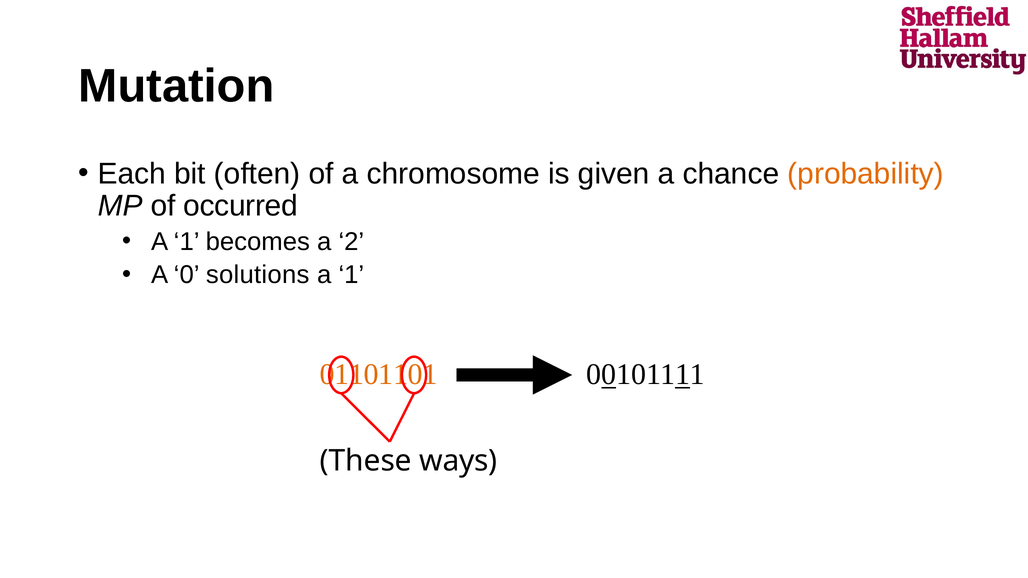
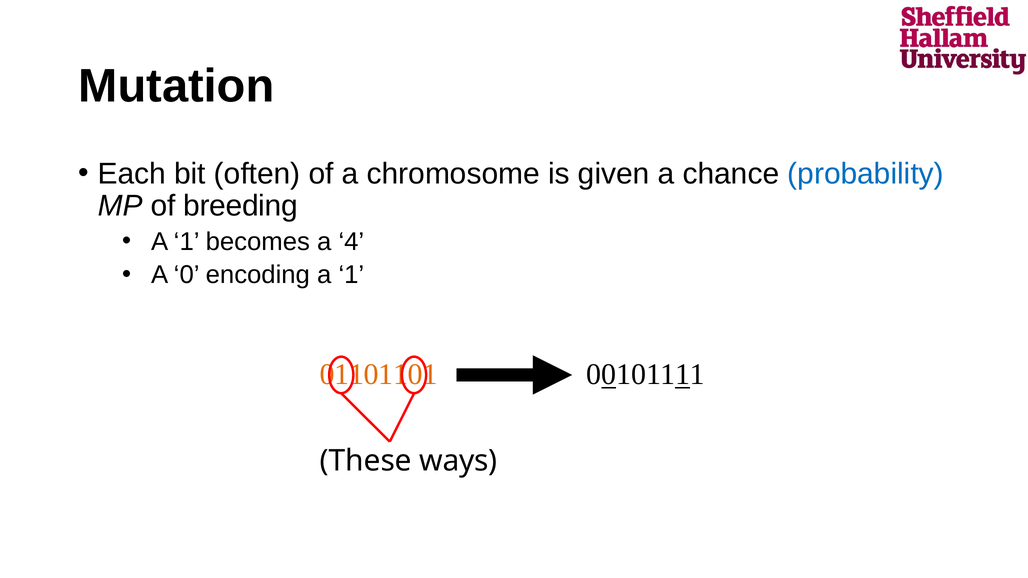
probability colour: orange -> blue (866, 174)
occurred: occurred -> breeding (241, 206)
2: 2 -> 4 (351, 242)
solutions: solutions -> encoding (258, 275)
